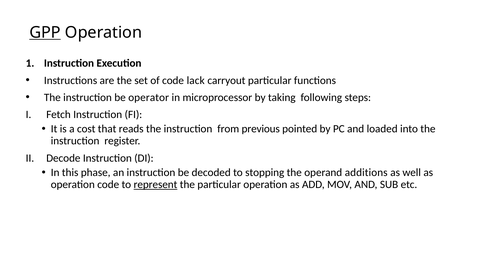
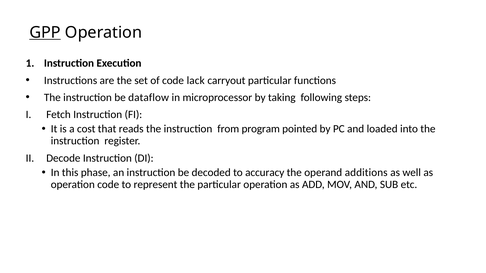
operator: operator -> dataflow (149, 98)
previous: previous -> program (261, 129)
stopping: stopping -> accuracy (265, 173)
represent underline: present -> none (155, 185)
